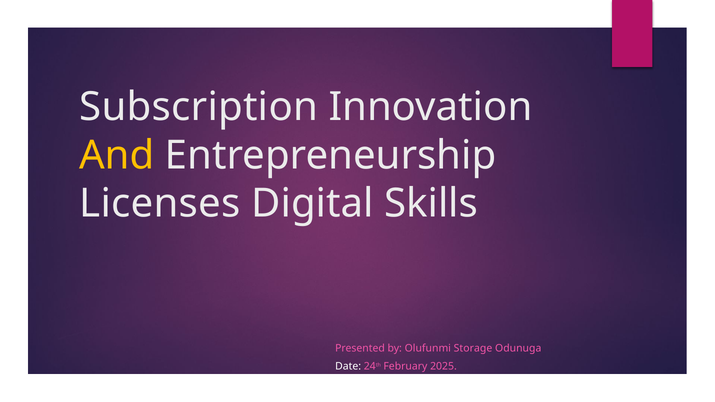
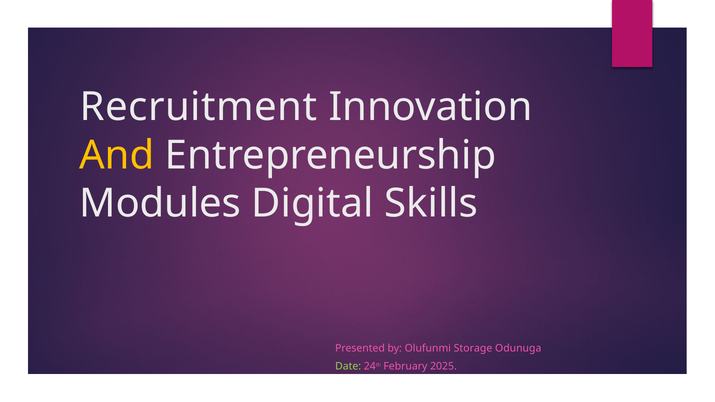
Subscription: Subscription -> Recruitment (199, 107)
Licenses: Licenses -> Modules (160, 204)
Date colour: white -> light green (348, 366)
